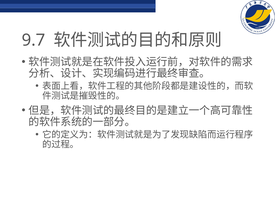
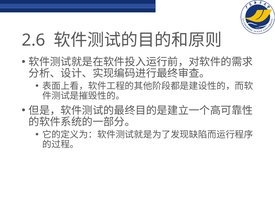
9.7: 9.7 -> 2.6 (34, 40)
